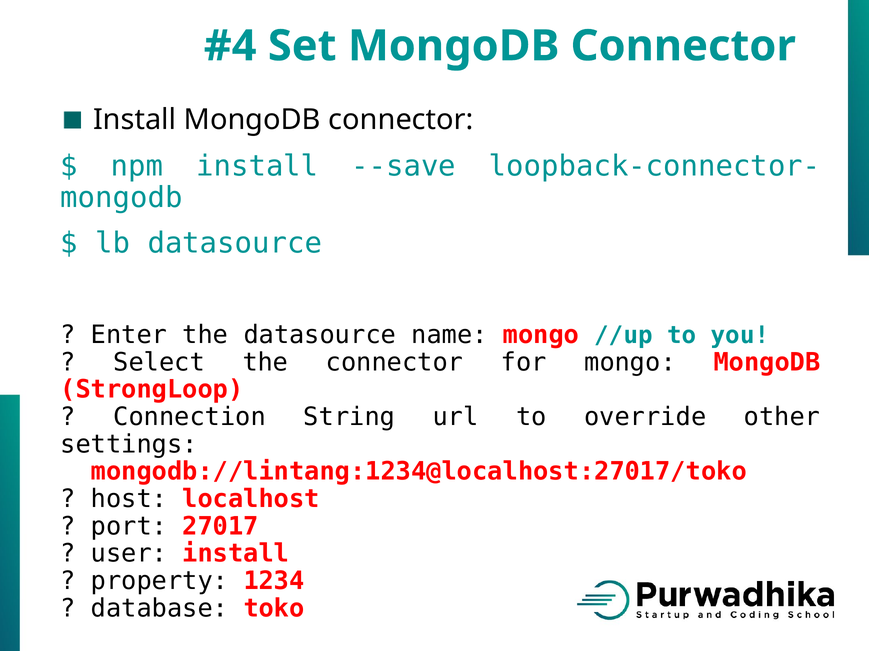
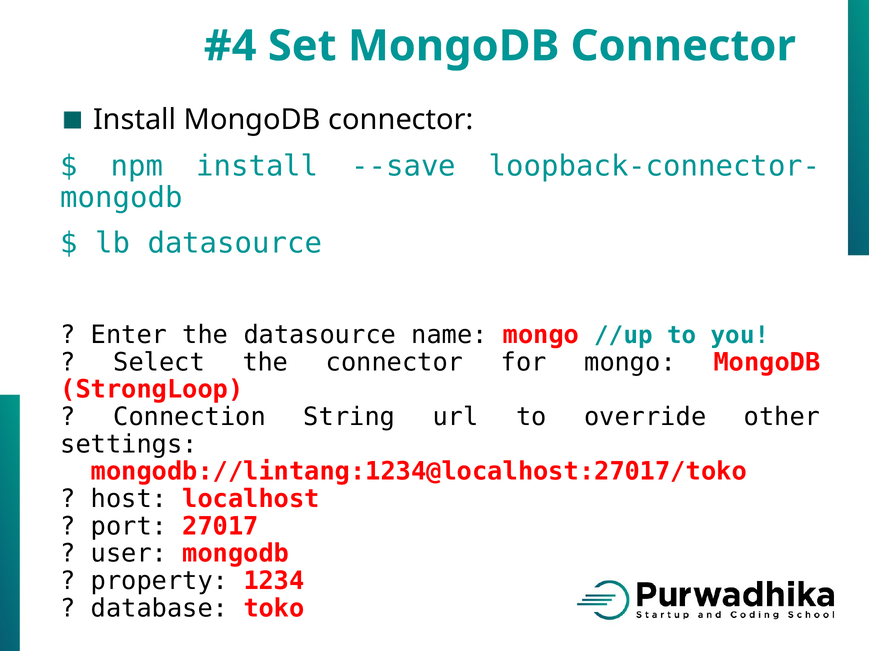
user install: install -> mongodb (236, 554)
